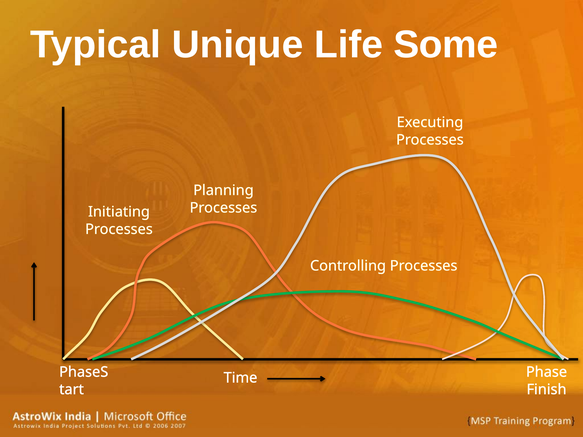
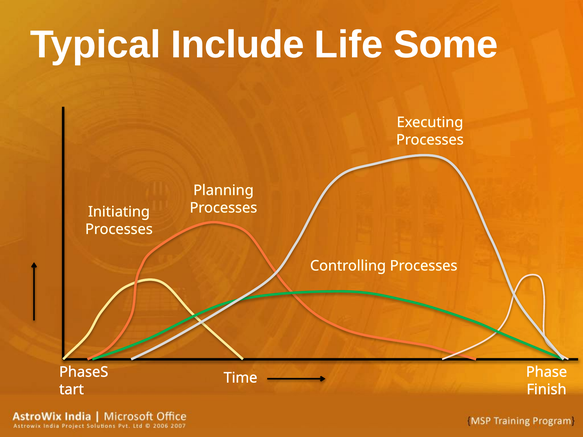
Unique: Unique -> Include (238, 45)
